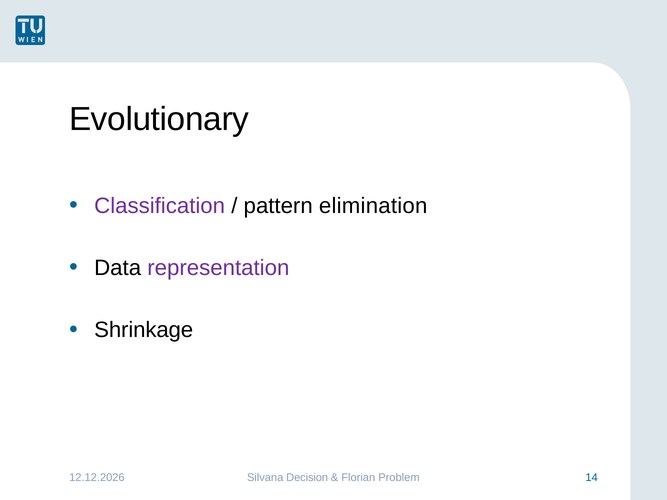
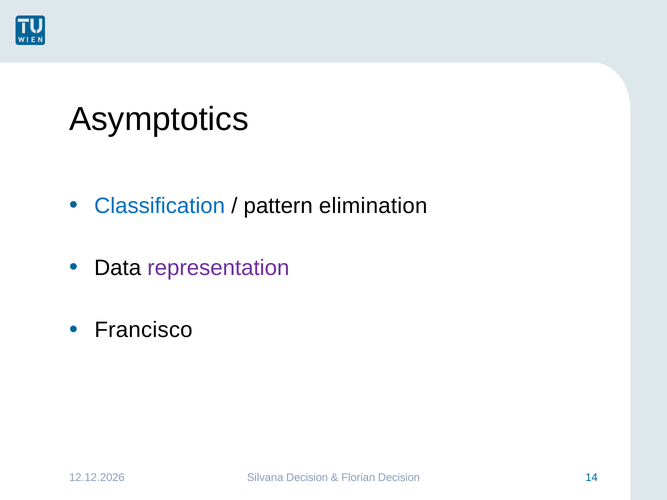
Evolutionary: Evolutionary -> Asymptotics (159, 119)
Classification colour: purple -> blue (160, 206)
Shrinkage: Shrinkage -> Francisco (144, 330)
Florian Problem: Problem -> Decision (399, 478)
